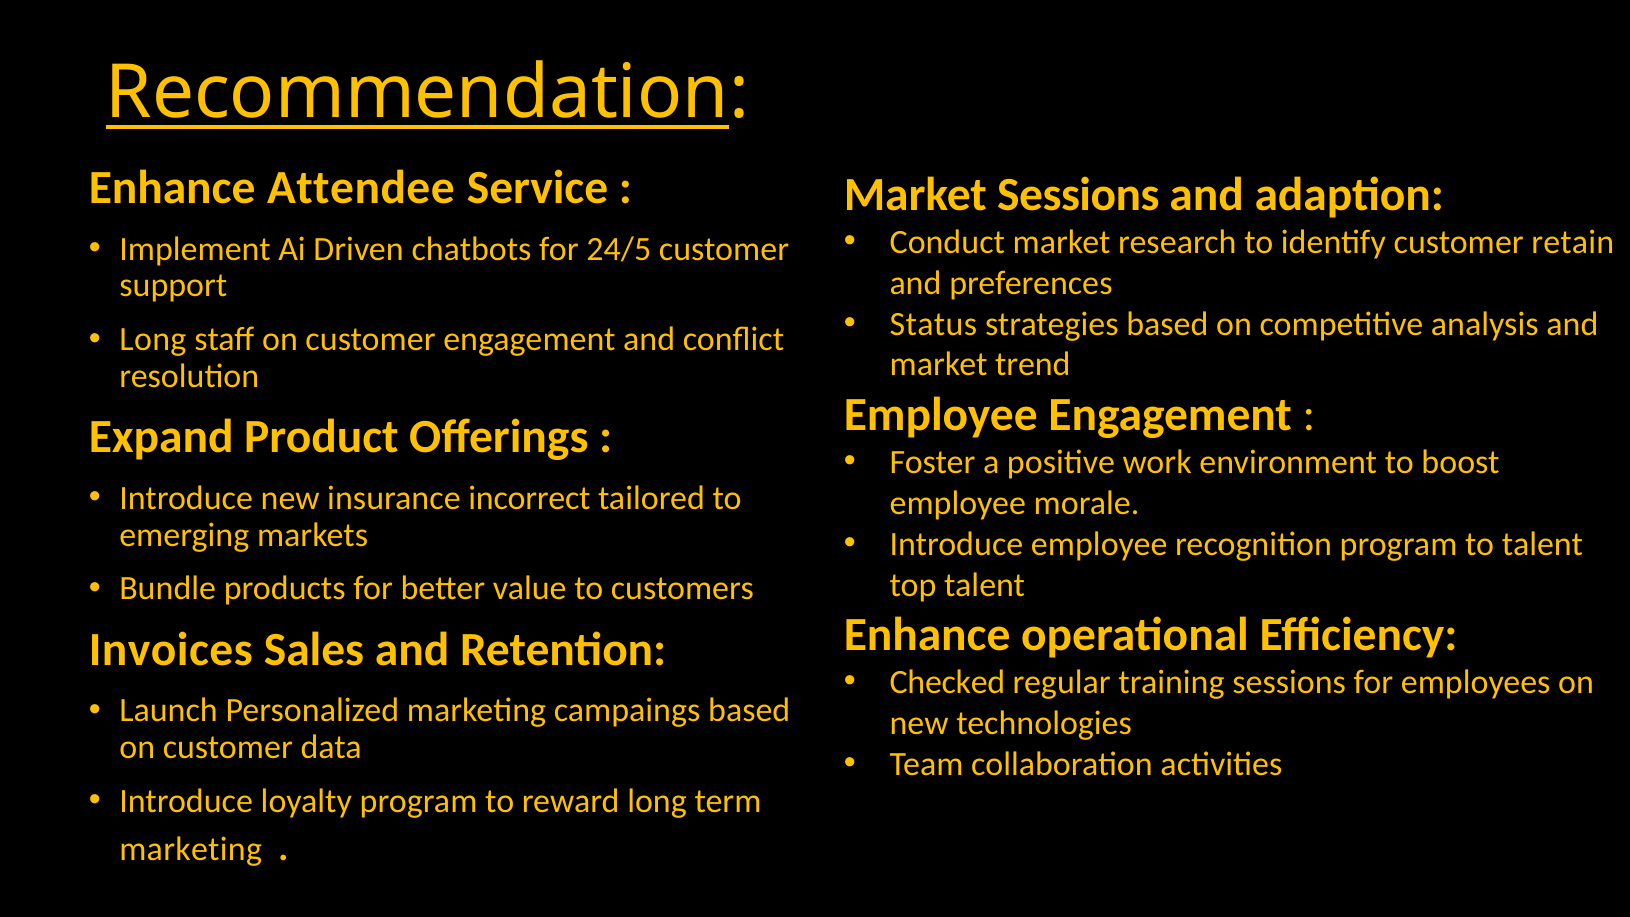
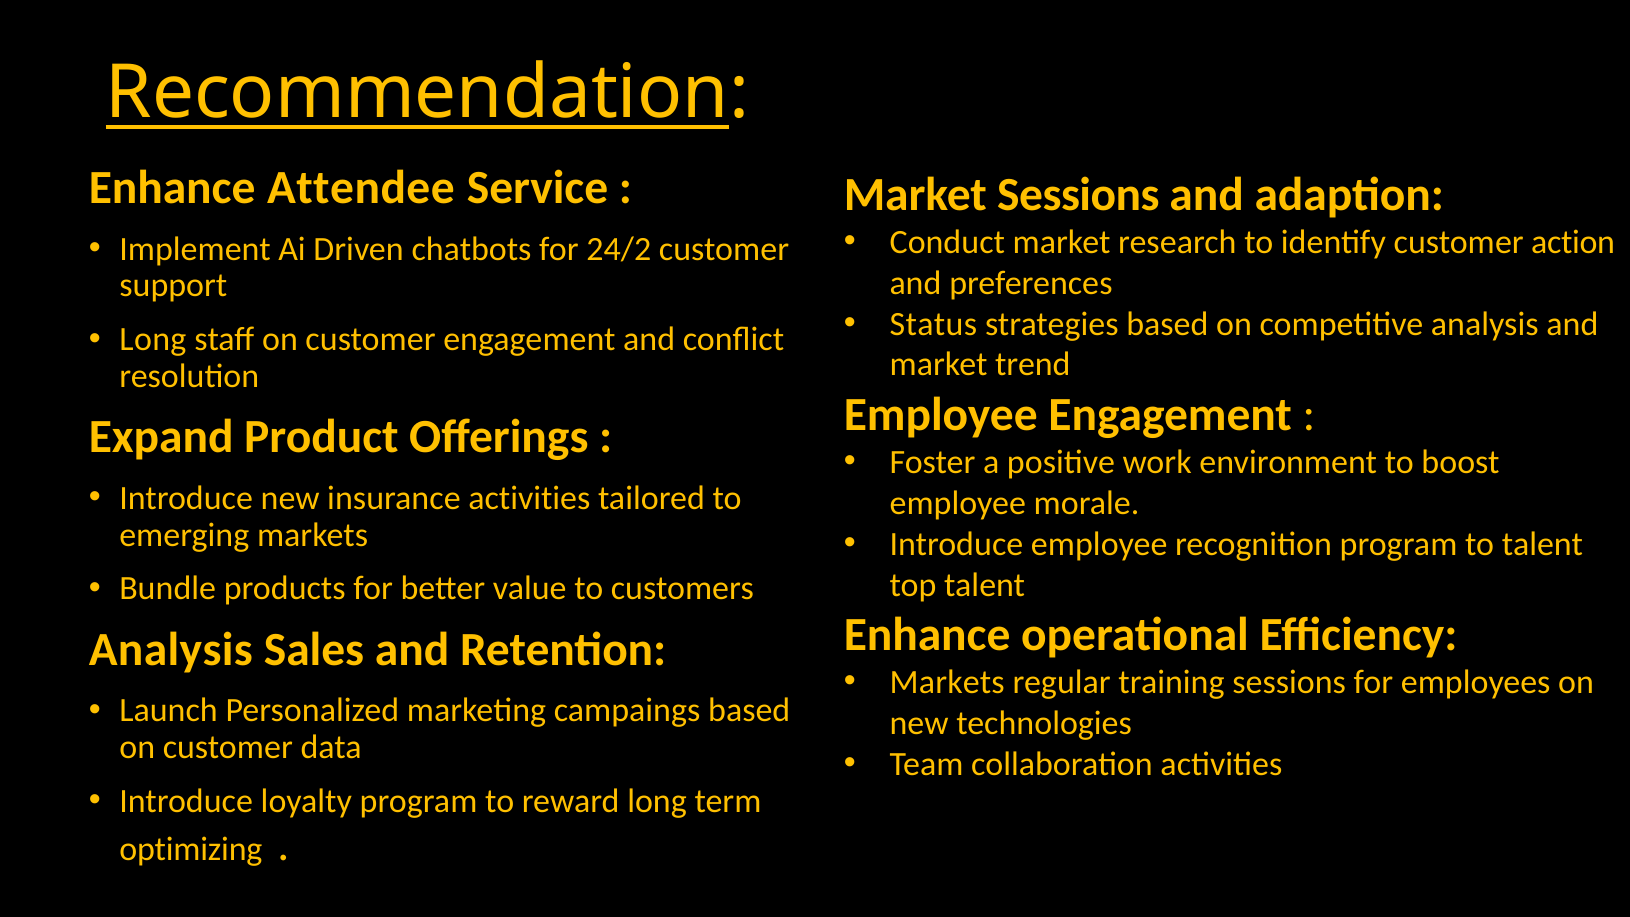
retain: retain -> action (1573, 242)
24/5: 24/5 -> 24/2 (619, 249)
insurance incorrect: incorrect -> activities (529, 498)
Invoices: Invoices -> Analysis (171, 649)
Checked: Checked -> Markets (947, 683)
marketing: marketing -> optimizing (191, 849)
